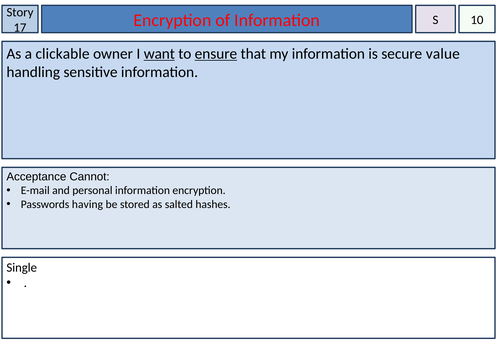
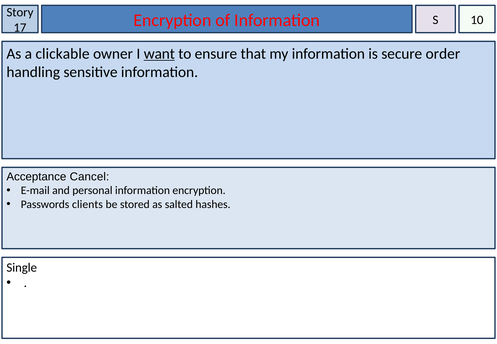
ensure underline: present -> none (216, 54)
value: value -> order (443, 54)
Cannot: Cannot -> Cancel (89, 177)
having: having -> clients (87, 204)
